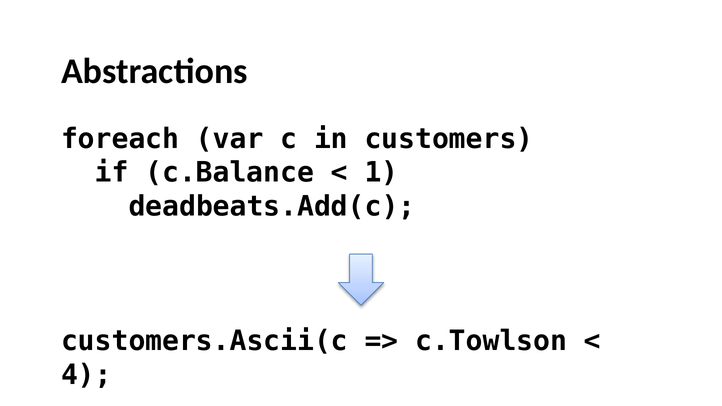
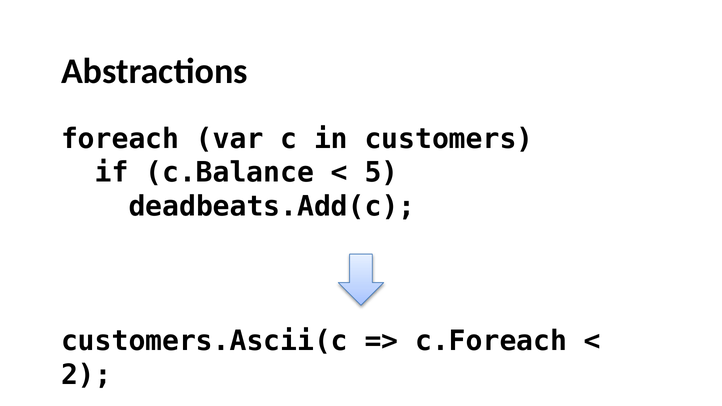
1: 1 -> 5 (381, 173)
c.Towlson: c.Towlson -> c.Foreach (491, 341)
4: 4 -> 2 (86, 375)
